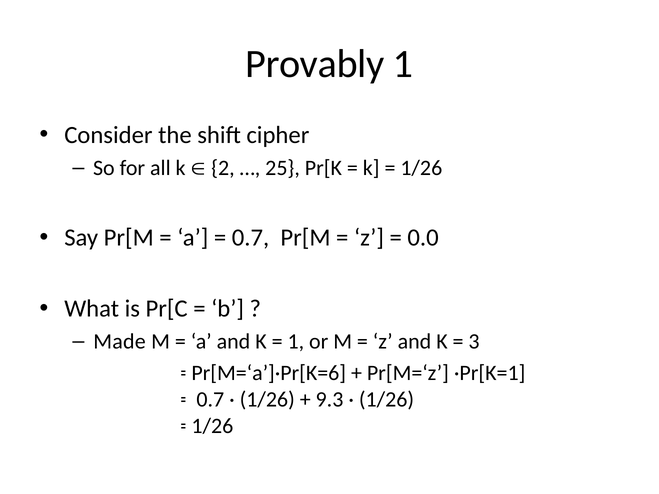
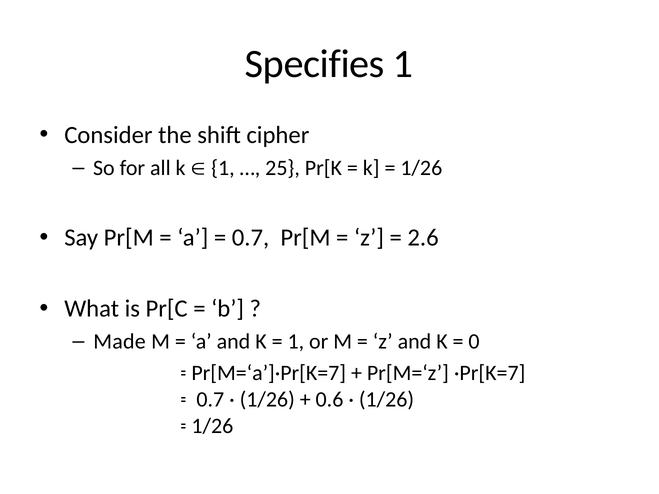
Provably: Provably -> Specifies (315, 64)
2: 2 -> 1 (223, 168)
0.0: 0.0 -> 2.6 (423, 238)
3: 3 -> 0 (474, 342)
Pr[M=‘a’]·Pr[K=6: Pr[M=‘a’]·Pr[K=6 -> Pr[M=‘a’]·Pr[K=7 (269, 373)
·Pr[K=1: ·Pr[K=1 -> ·Pr[K=7 (490, 373)
9.3: 9.3 -> 0.6 (330, 400)
